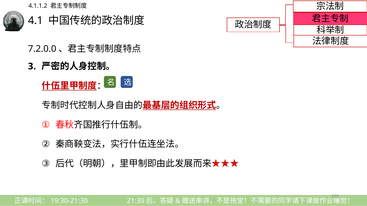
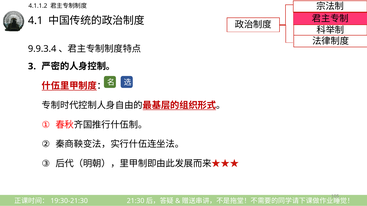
7.2.0.0: 7.2.0.0 -> 9.9.3.4 (42, 49)
